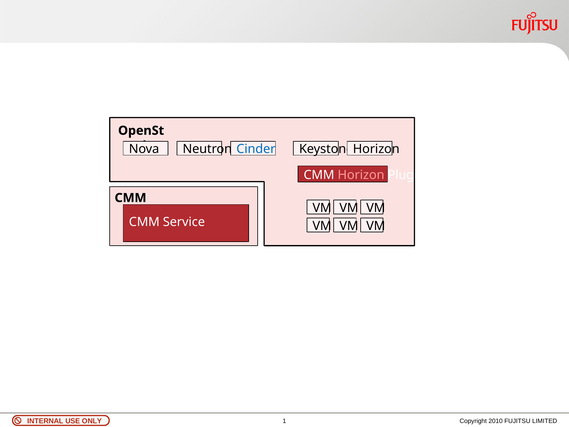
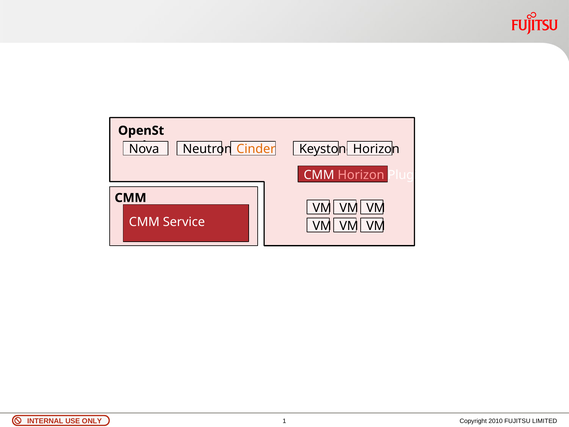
Cinder colour: blue -> orange (256, 149)
